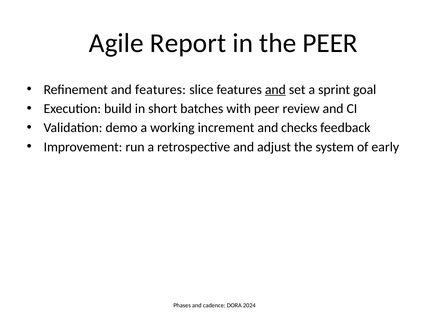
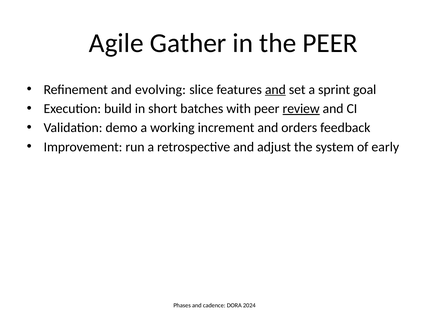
Report: Report -> Gather (188, 43)
and features: features -> evolving (160, 90)
review underline: none -> present (301, 109)
checks: checks -> orders (299, 128)
